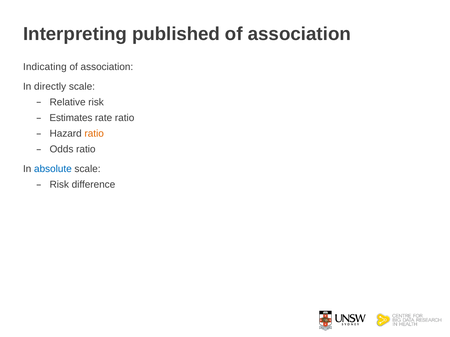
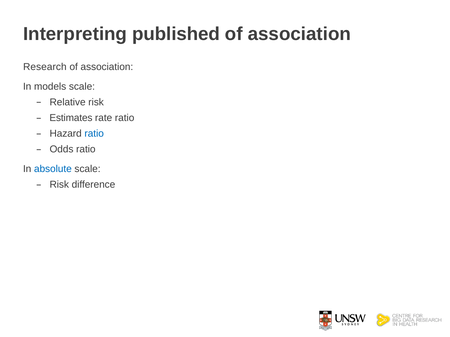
Indicating: Indicating -> Research (45, 67)
directly: directly -> models (50, 87)
ratio colour: orange -> blue (94, 134)
